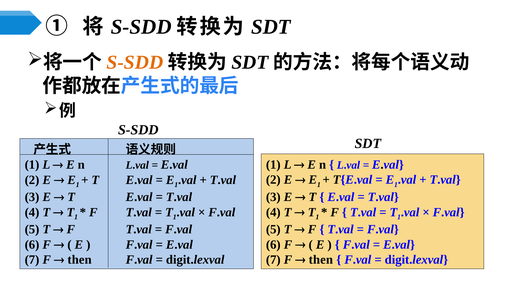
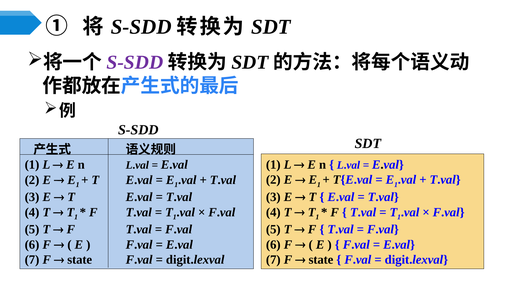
S-SDD colour: orange -> purple (135, 62)
then: then -> state (80, 260)
then: then -> state (321, 260)
